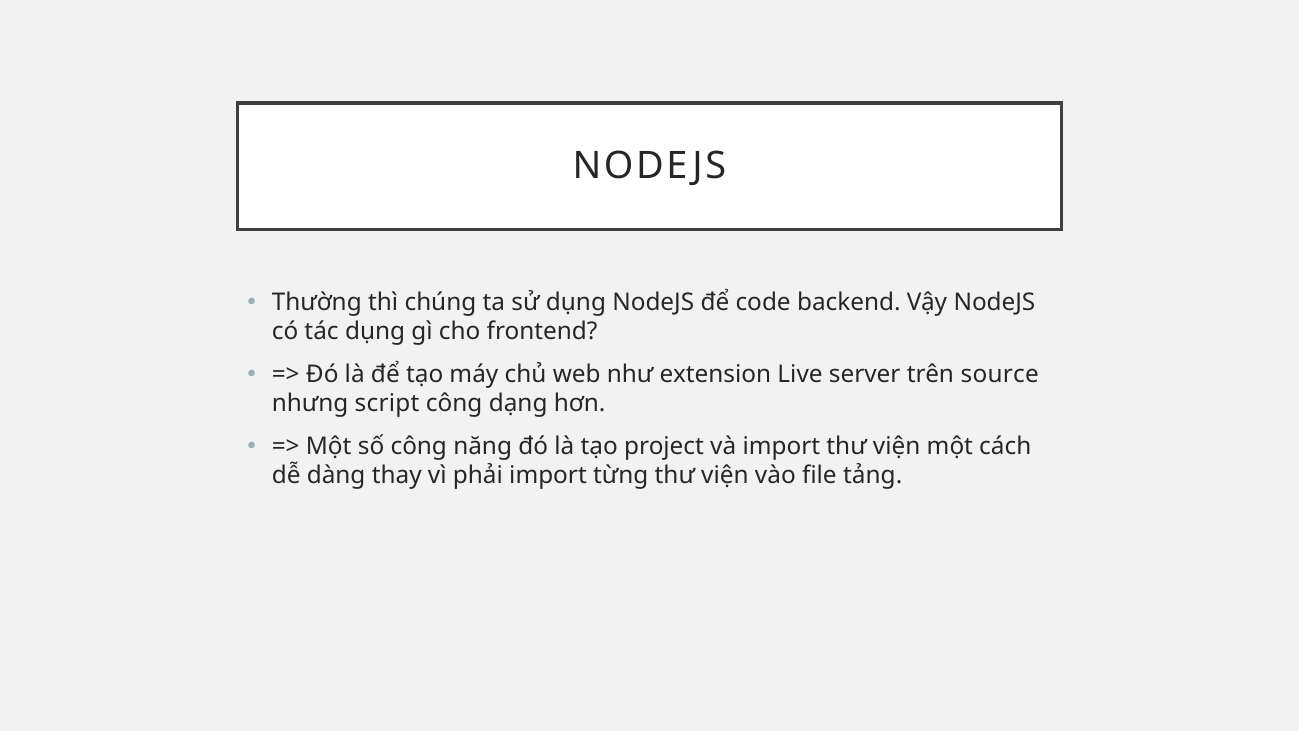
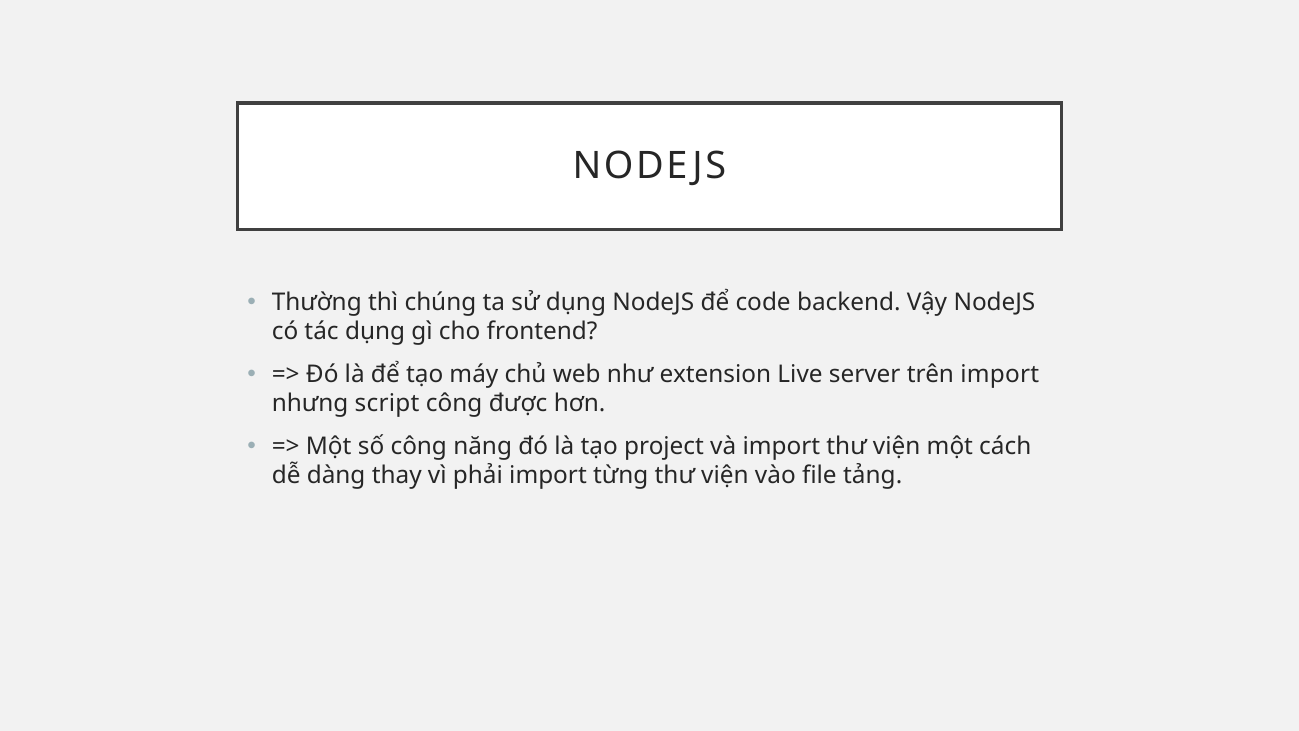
trên source: source -> import (1000, 374)
dạng: dạng -> được (518, 403)
